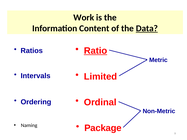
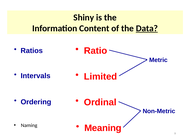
Work: Work -> Shiny (84, 18)
Ratio underline: present -> none (96, 51)
Package: Package -> Meaning (103, 128)
